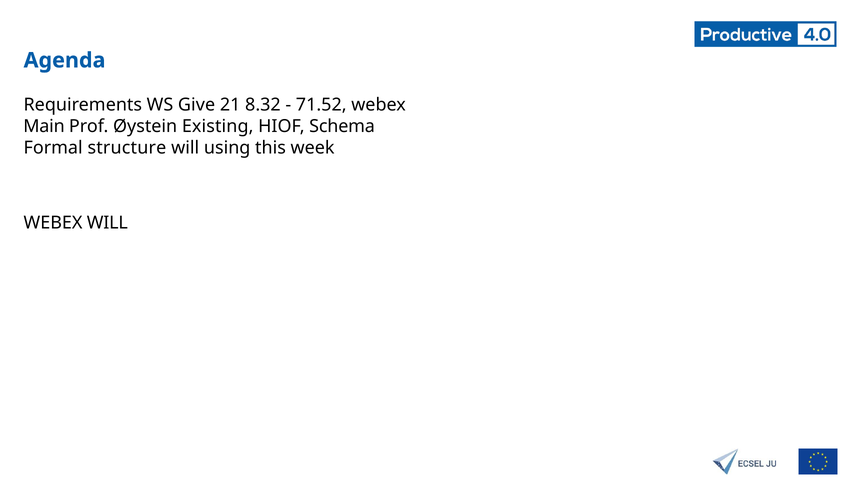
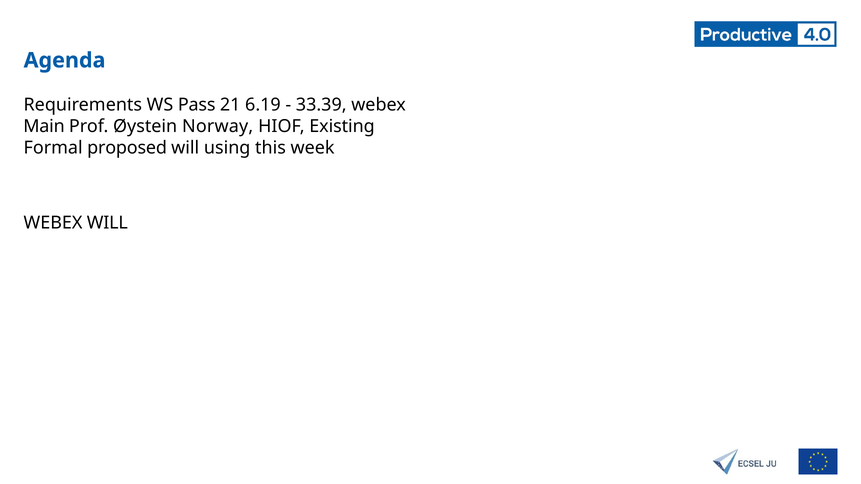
Give: Give -> Pass (197, 105)
8.32: 8.32 -> 6.19 (263, 105)
71.52: 71.52 -> 33.39 (321, 105)
Existing: Existing -> Norway (218, 126)
Schema: Schema -> Existing (342, 126)
structure: structure -> proposed (127, 148)
